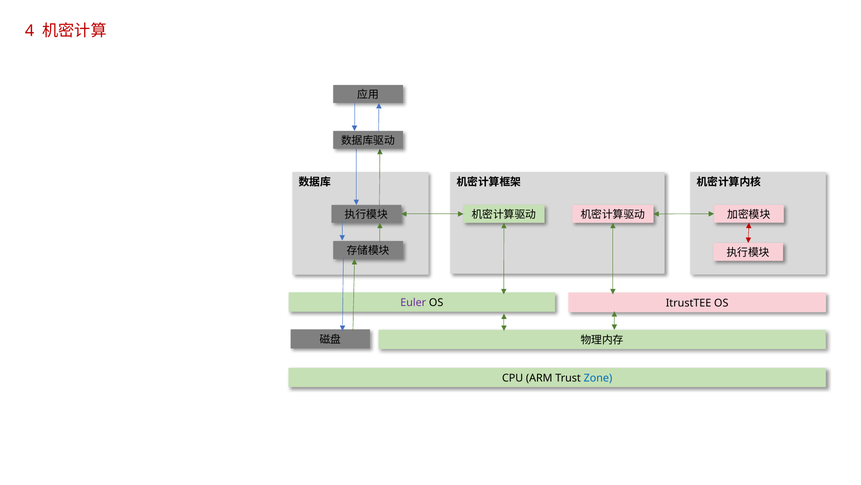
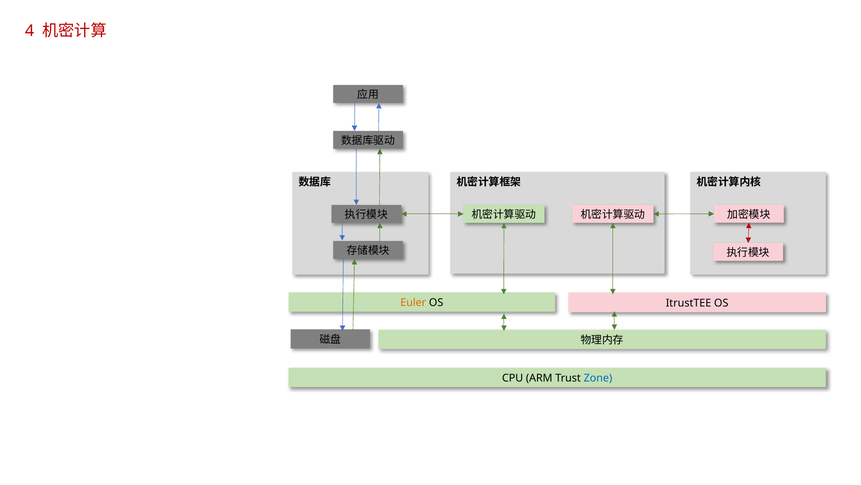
Euler colour: purple -> orange (413, 302)
